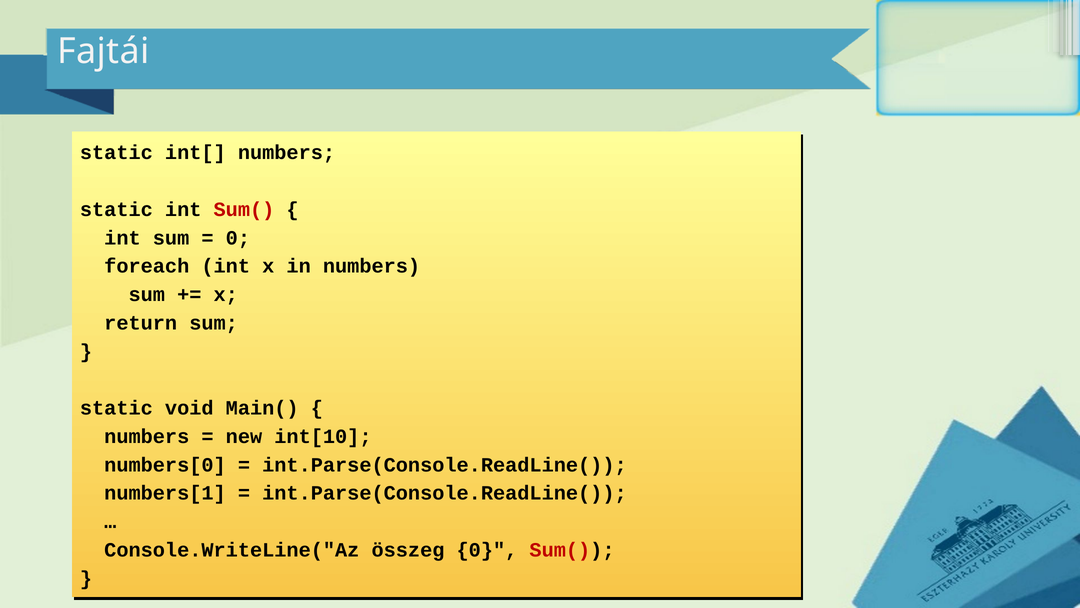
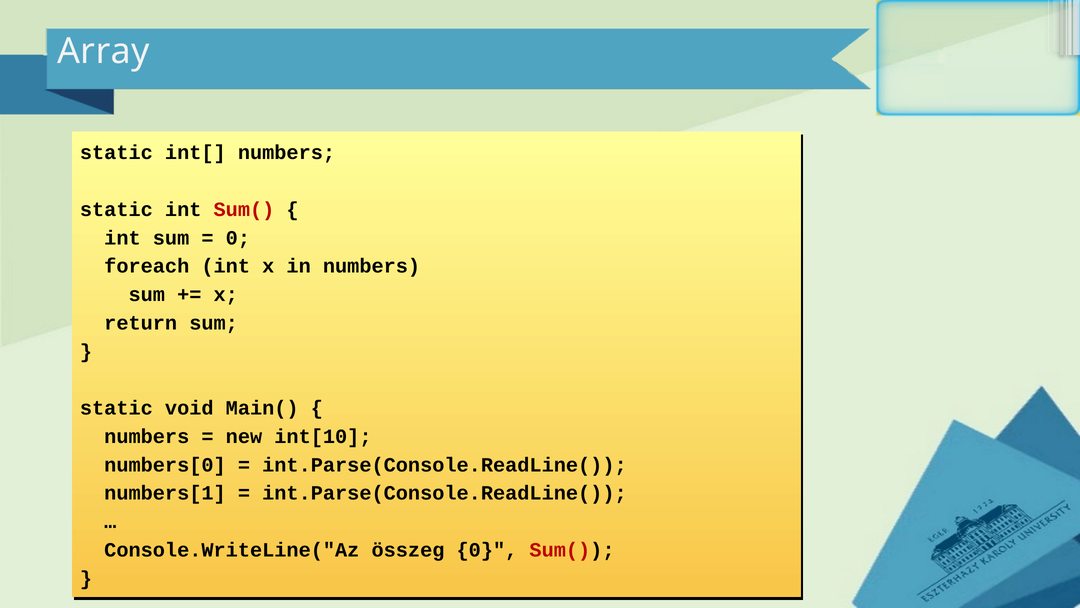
Fajtái: Fajtái -> Array (103, 51)
